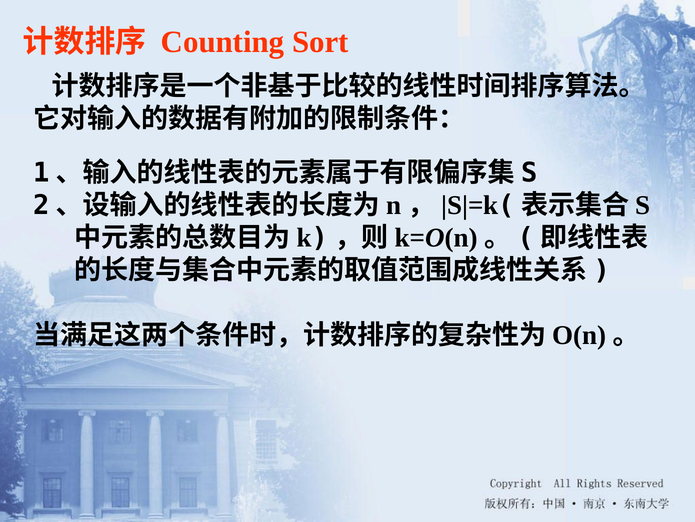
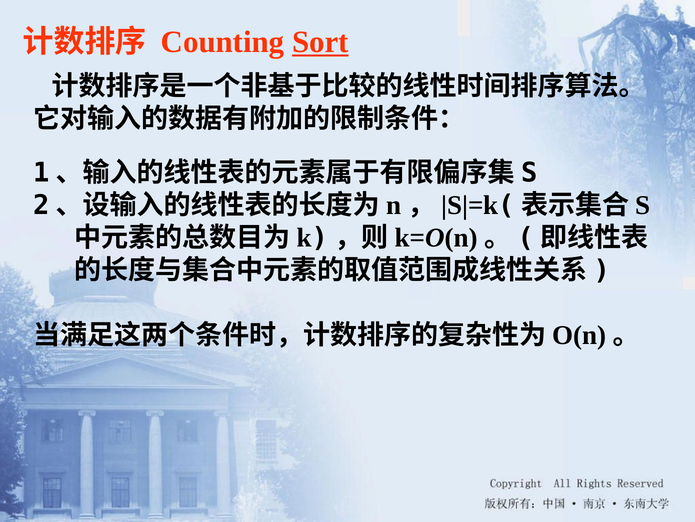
Sort underline: none -> present (320, 42)
